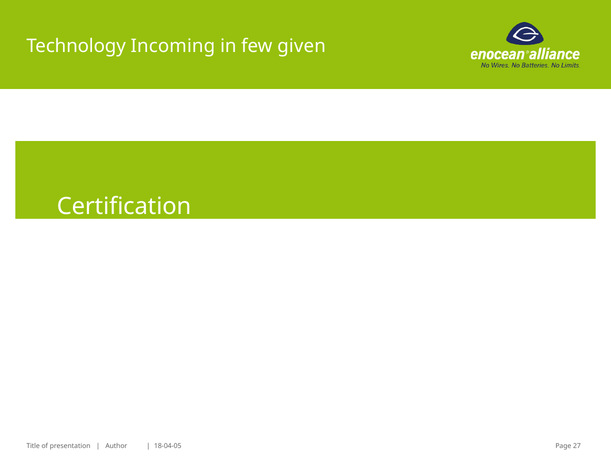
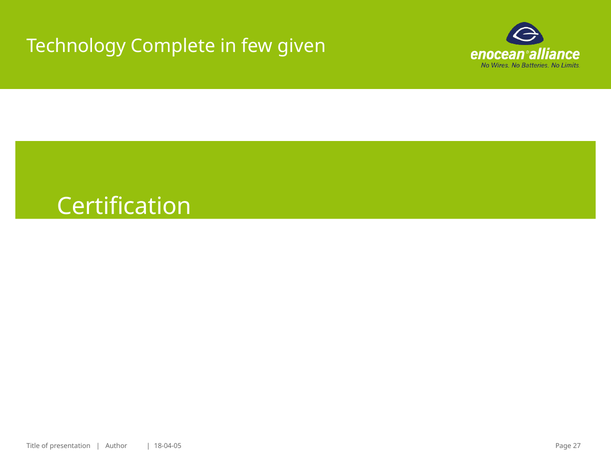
Incoming: Incoming -> Complete (173, 46)
